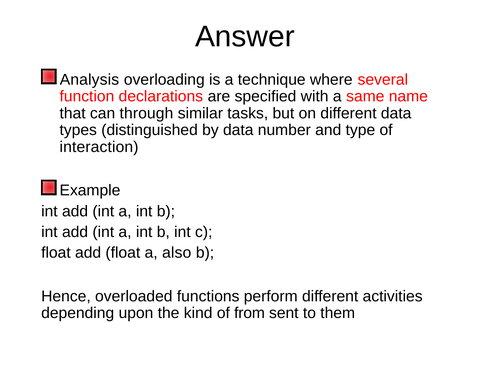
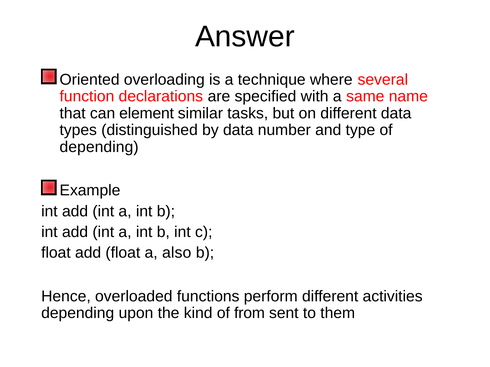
Analysis: Analysis -> Oriented (90, 80)
through: through -> element (147, 113)
interaction: interaction -> depending (99, 147)
